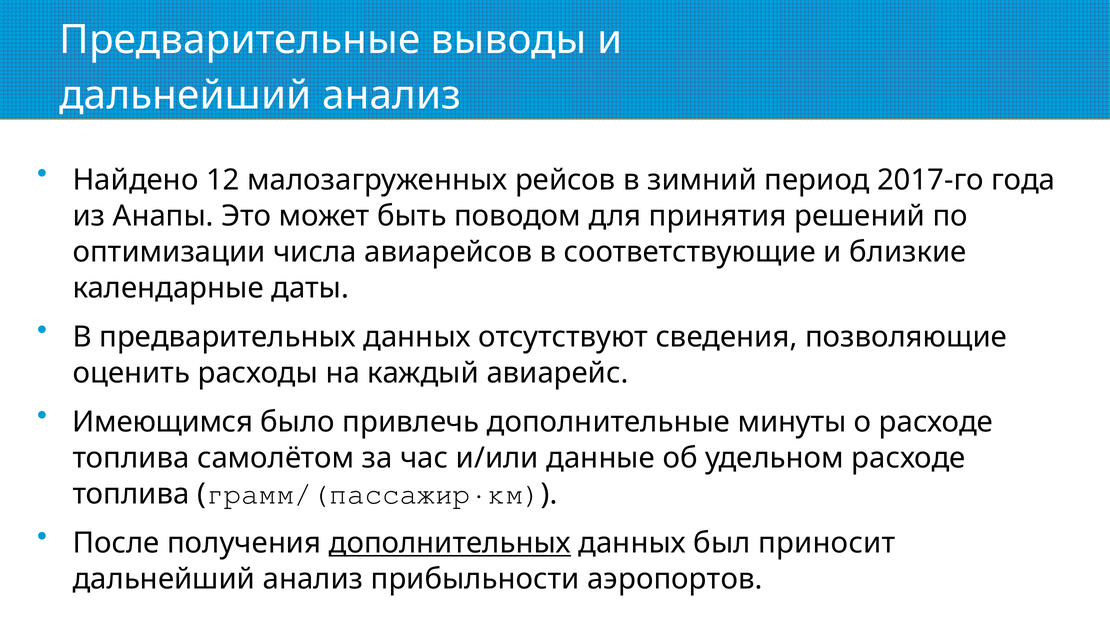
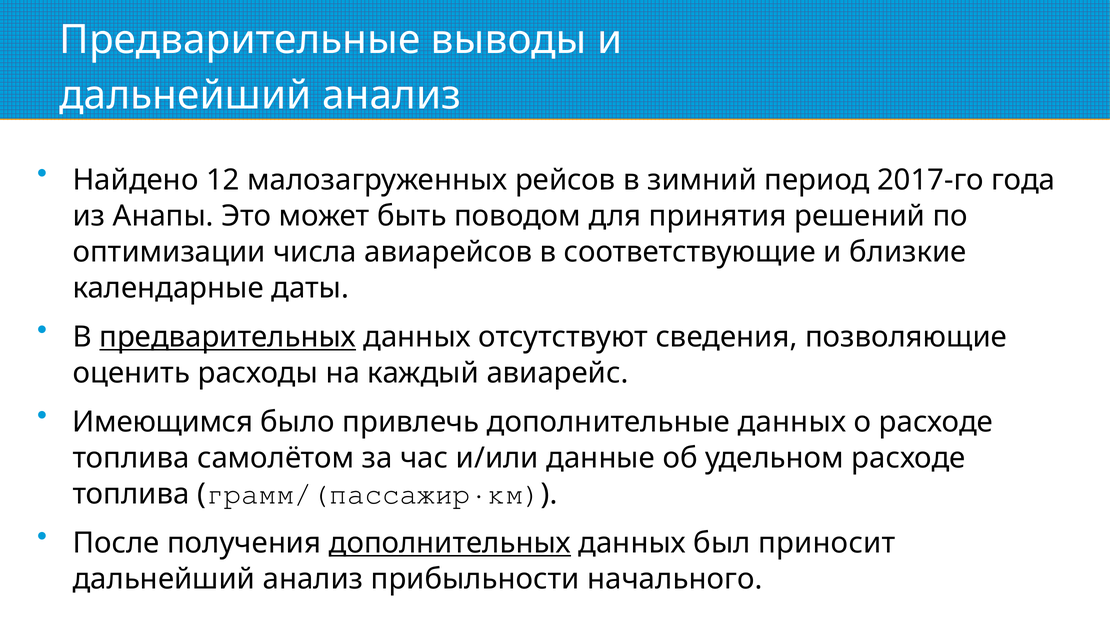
предварительных underline: none -> present (228, 337)
дополнительные минуты: минуты -> данных (792, 422)
аэропортов: аэропортов -> начального (675, 580)
